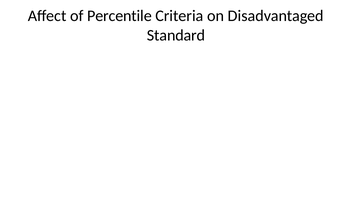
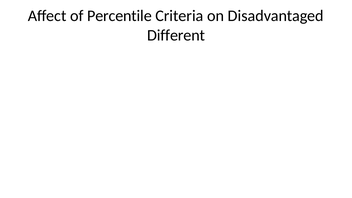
Standard: Standard -> Different (176, 35)
